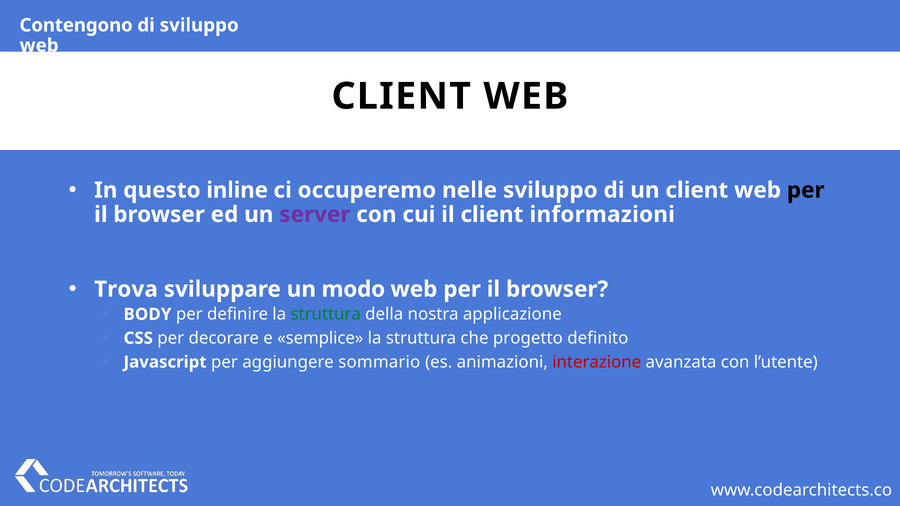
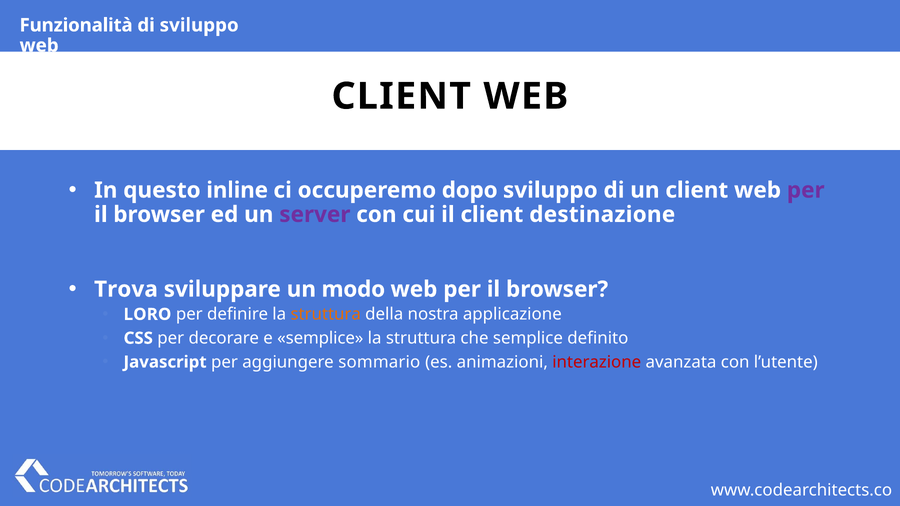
Contengono: Contengono -> Funzionalità (76, 25)
nelle: nelle -> dopo (470, 190)
per colour: black -> purple (806, 190)
informazioni: informazioni -> destinazione (602, 215)
BODY: BODY -> LORO (147, 314)
struttura colour: green -> orange (326, 314)
che progetto: progetto -> semplice (528, 338)
